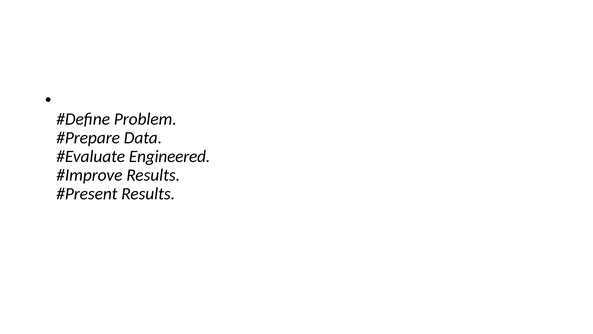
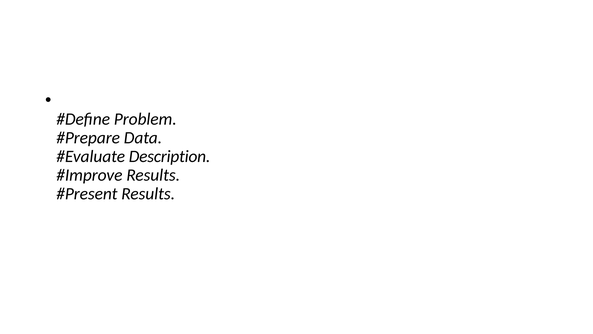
Engineered: Engineered -> Description (170, 156)
